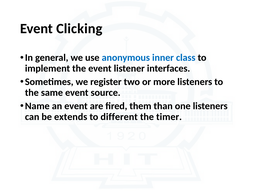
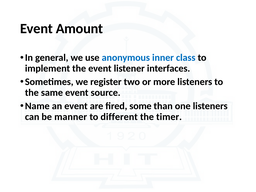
Clicking: Clicking -> Amount (79, 29)
them: them -> some (140, 106)
extends: extends -> manner (71, 117)
